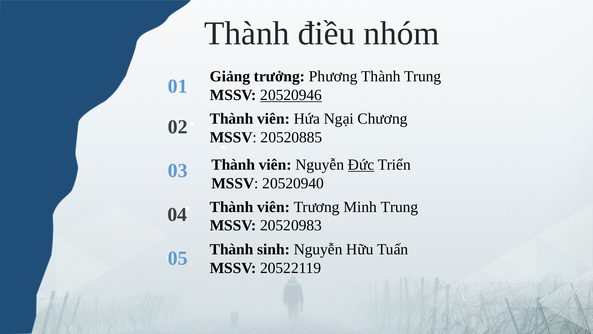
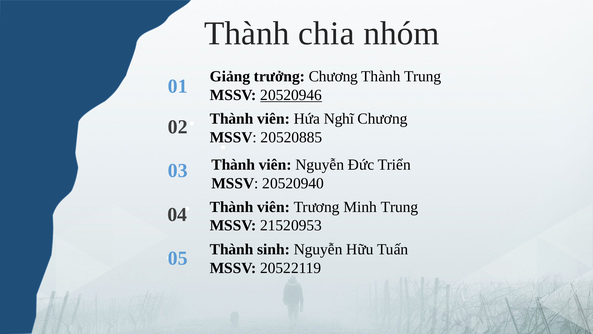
điều: điều -> chia (326, 33)
trưởng Phương: Phương -> Chương (333, 76)
Ngại: Ngại -> Nghĩ (339, 119)
Đức underline: present -> none (361, 165)
20520983: 20520983 -> 21520953 (291, 225)
